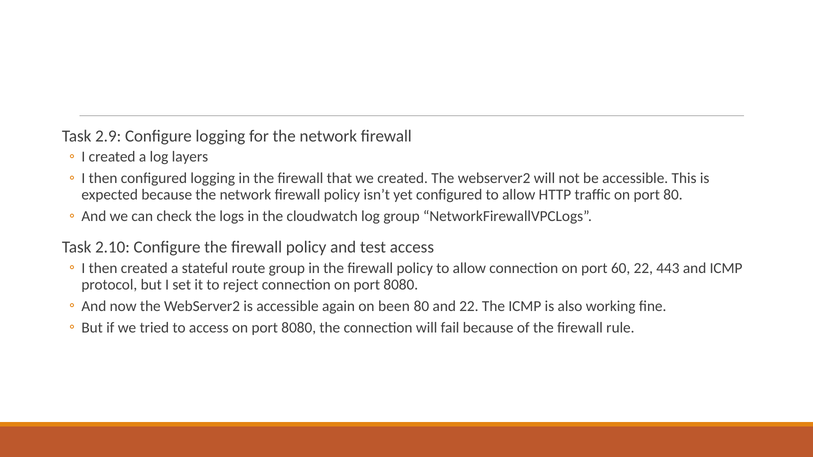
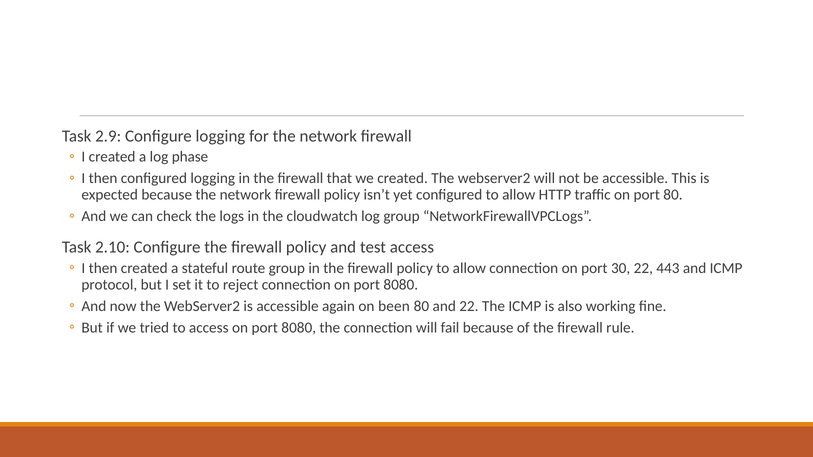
layers: layers -> phase (190, 157)
60: 60 -> 30 (621, 268)
